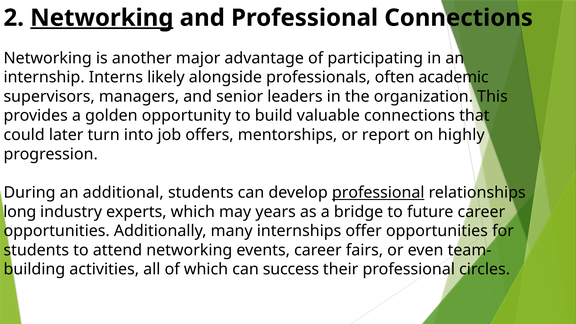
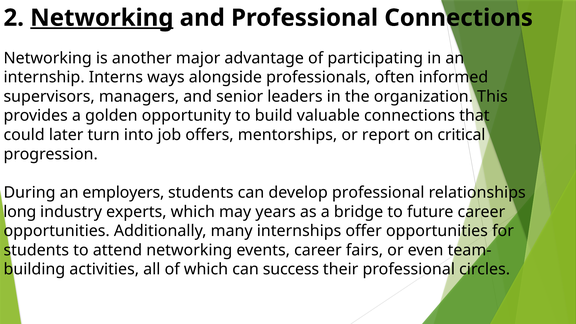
likely: likely -> ways (166, 77)
academic: academic -> informed (453, 77)
highly: highly -> critical (461, 135)
additional: additional -> employers (123, 193)
professional underline: present -> none (378, 193)
